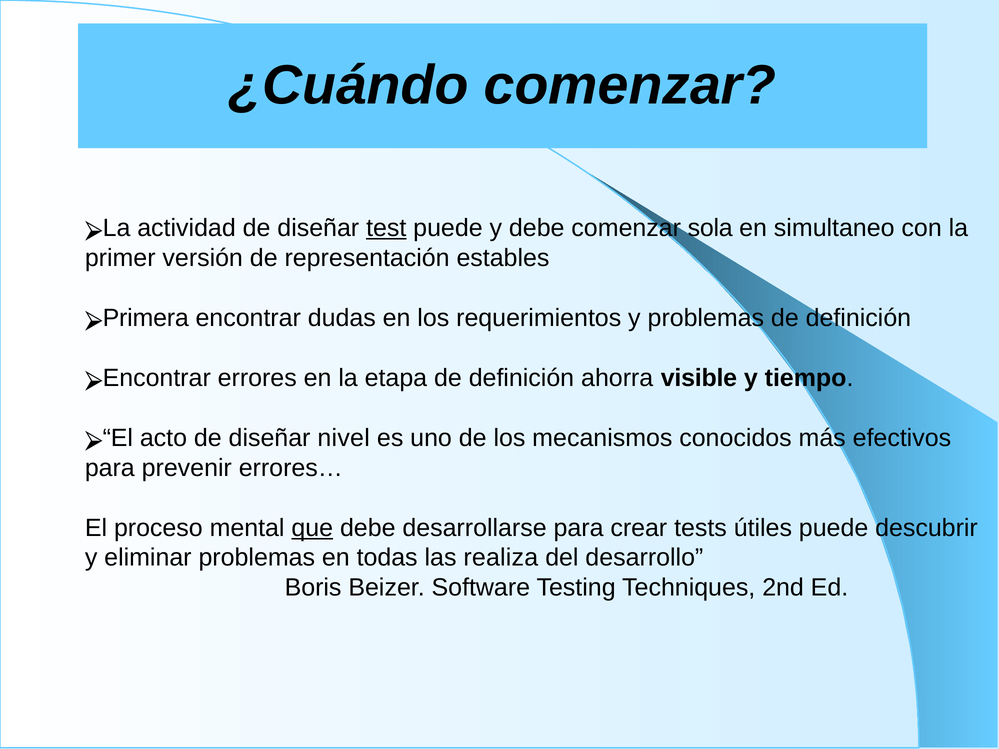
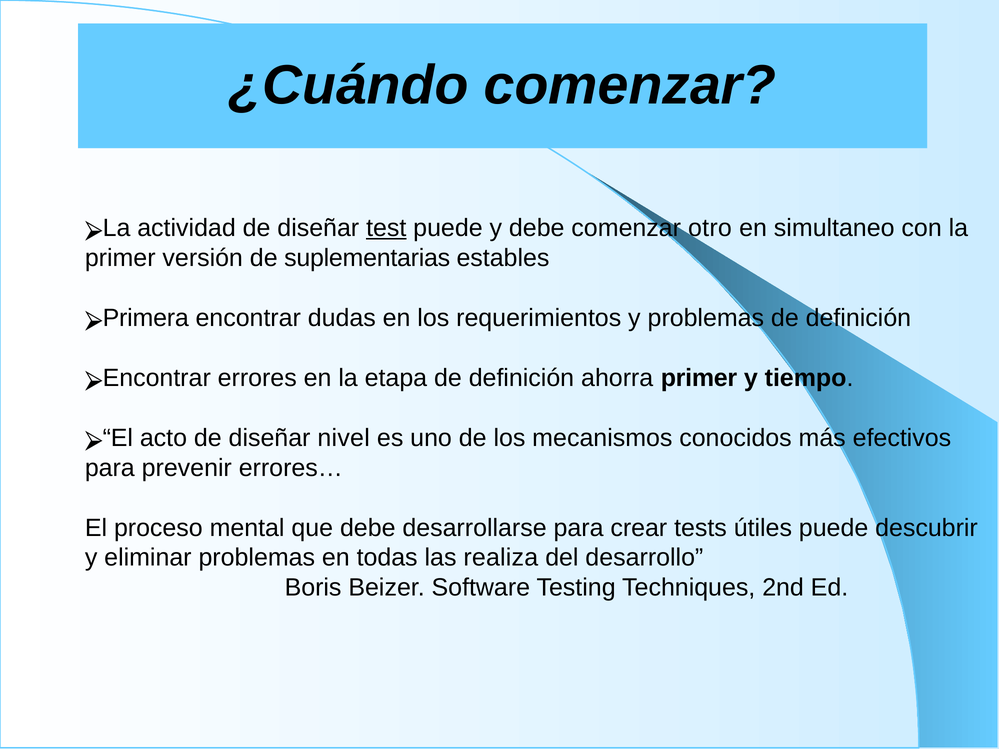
sola: sola -> otro (710, 228)
representación: representación -> suplementarias (367, 258)
ahorra visible: visible -> primer (699, 378)
que underline: present -> none (312, 528)
